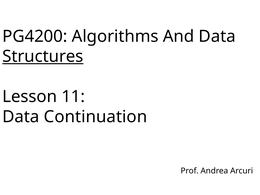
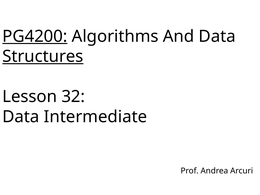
PG4200 underline: none -> present (35, 36)
11: 11 -> 32 (73, 97)
Continuation: Continuation -> Intermediate (95, 117)
